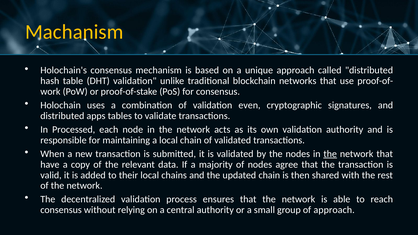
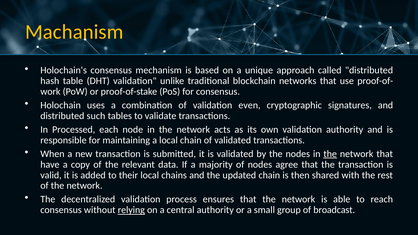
apps: apps -> such (96, 116)
relying underline: none -> present (131, 210)
of approach: approach -> broadcast (334, 210)
